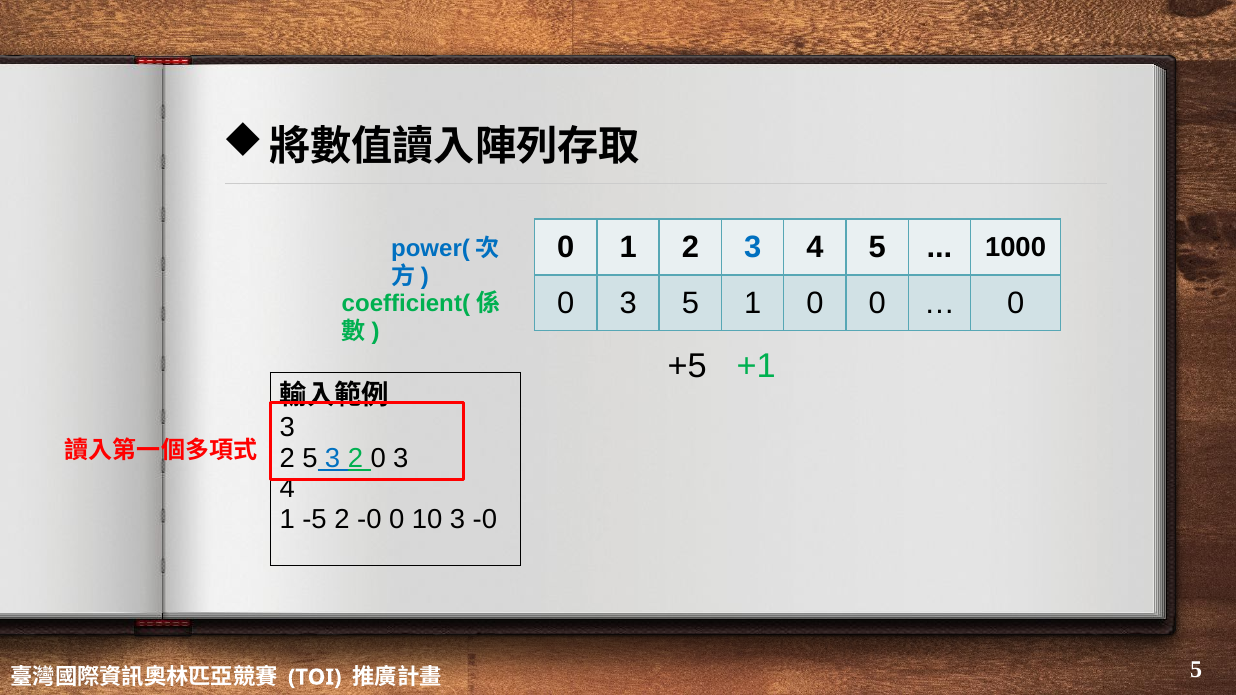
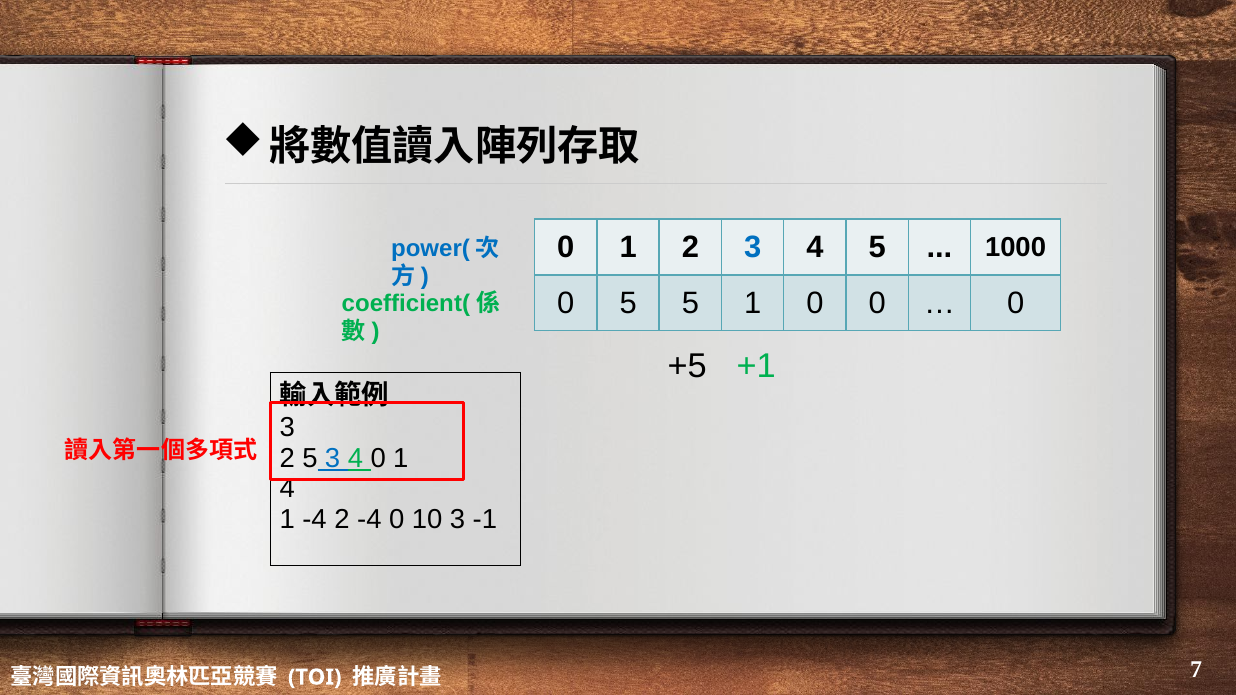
3: 3 -> 5 (628, 303)
5 3 2: 2 -> 4 (356, 458)
3: 3 -> 1 (401, 458)
1 -5: -5 -> -4 (315, 519)
2 -0: -0 -> -4 (369, 519)
3 -0: -0 -> -1 (485, 519)
5: 5 -> 7 (1196, 670)
